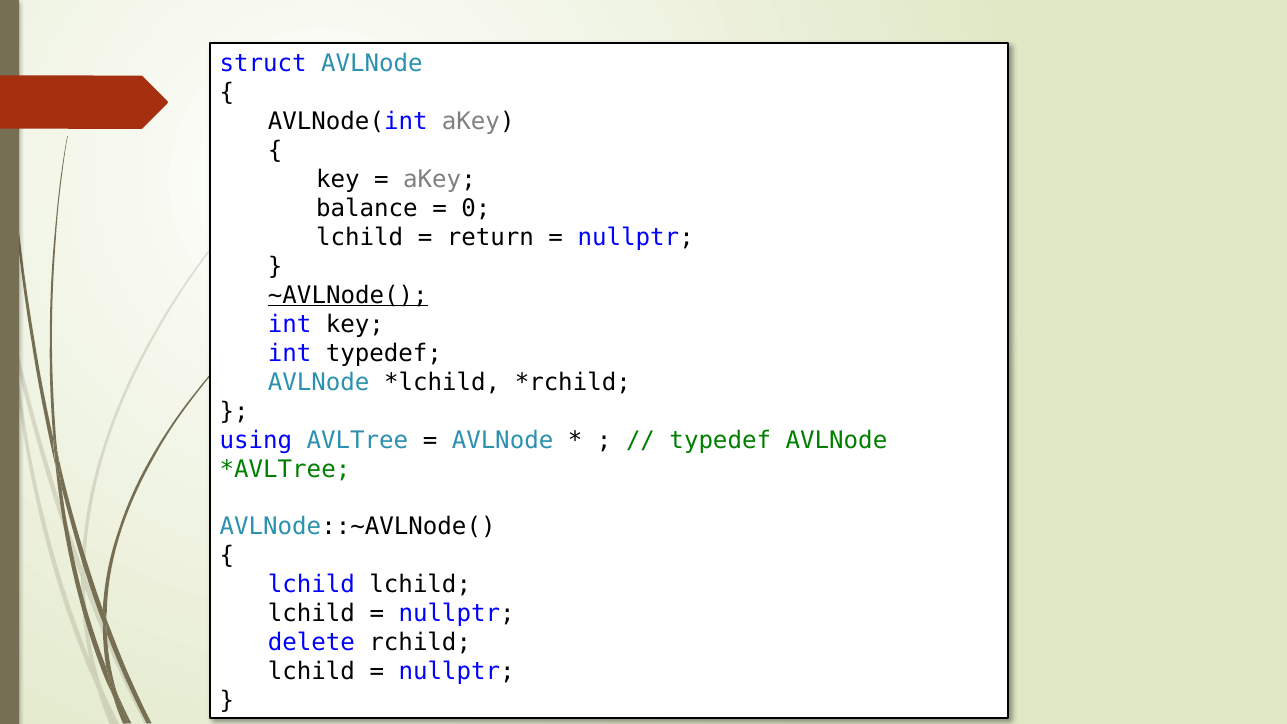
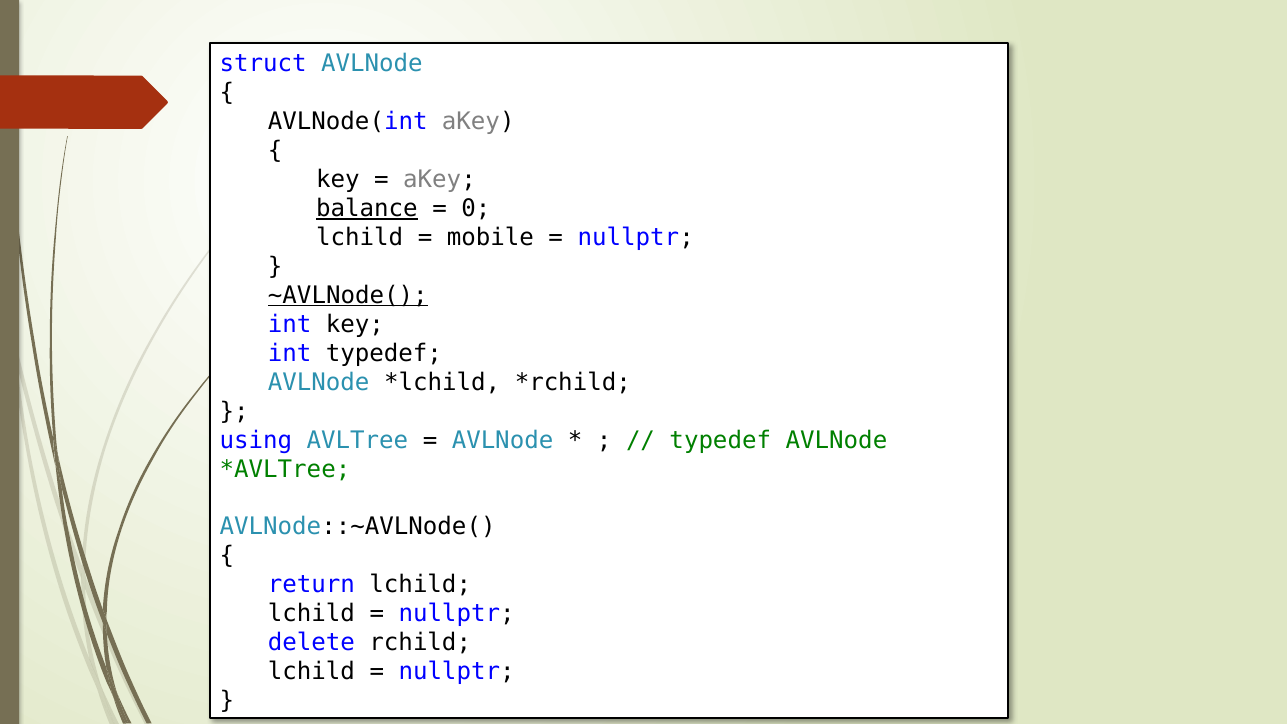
balance underline: none -> present (367, 208)
return: return -> mobile (490, 237)
lchild: lchild -> return (311, 585)
